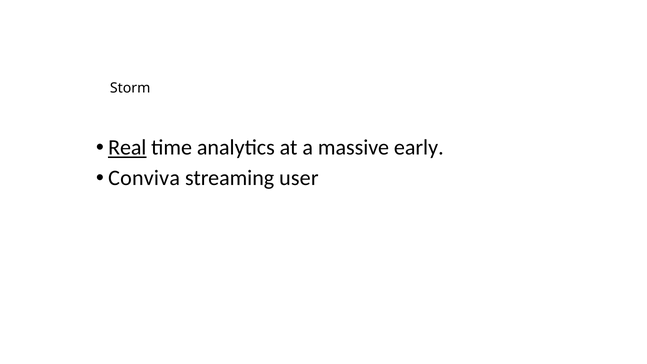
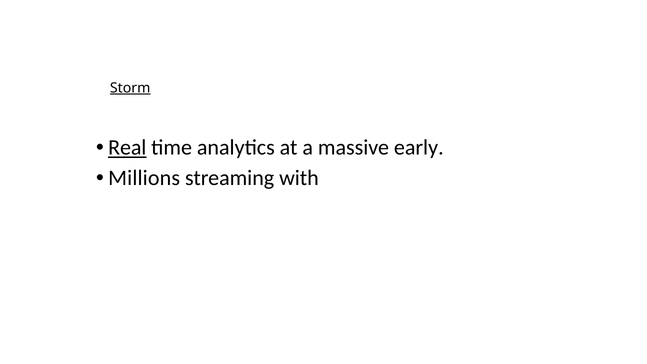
Storm underline: none -> present (130, 88)
Conviva: Conviva -> Millions (144, 178)
user: user -> with (299, 178)
